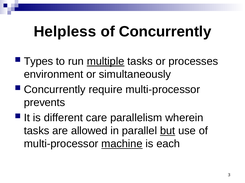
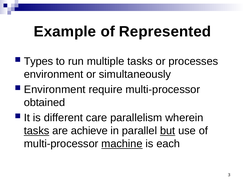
Helpless: Helpless -> Example (65, 32)
of Concurrently: Concurrently -> Represented (165, 32)
multiple underline: present -> none (106, 62)
Concurrently: Concurrently -> Environment (55, 90)
prevents: prevents -> obtained (45, 103)
tasks underline: none -> present (37, 131)
allowed: allowed -> achieve (89, 131)
